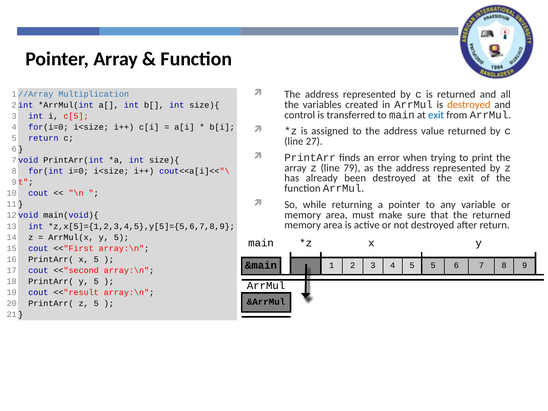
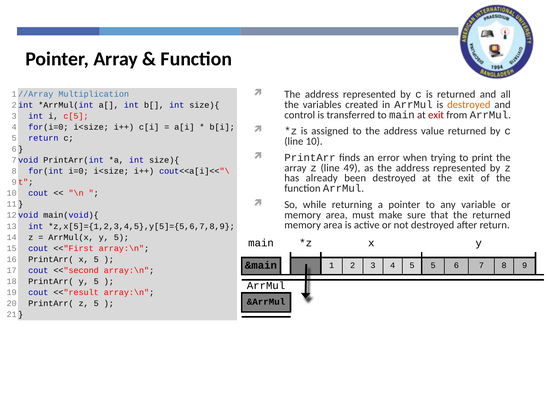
exit colour: blue -> red (436, 115)
line 27: 27 -> 10 (314, 141)
79: 79 -> 49 (352, 168)
